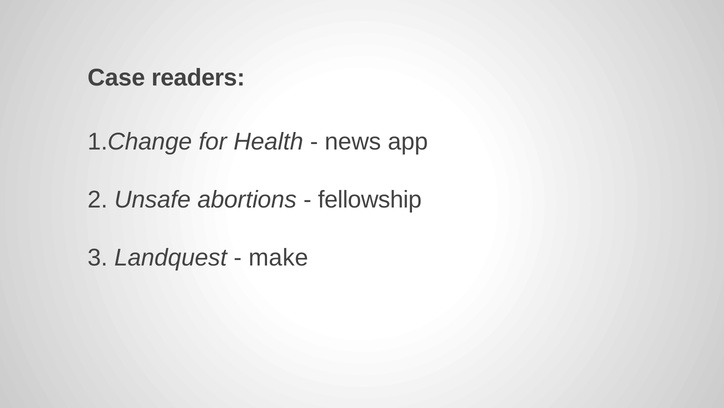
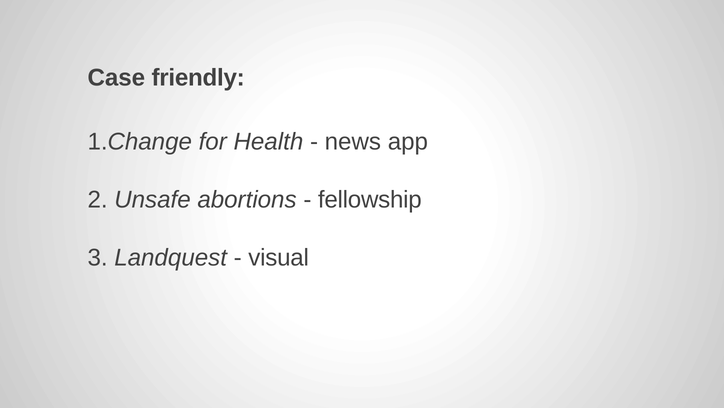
readers: readers -> friendly (198, 78)
make: make -> visual (279, 257)
